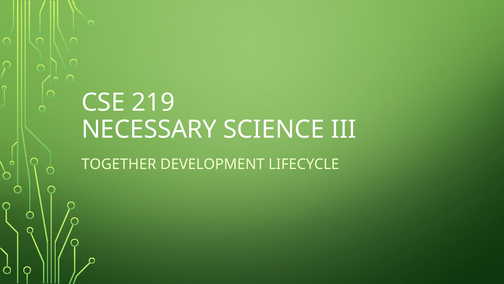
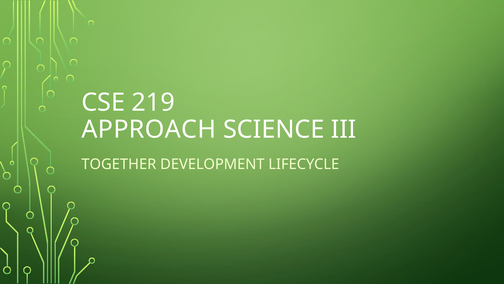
NECESSARY: NECESSARY -> APPROACH (149, 129)
